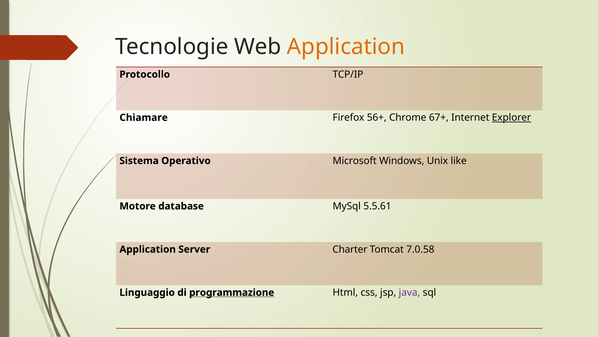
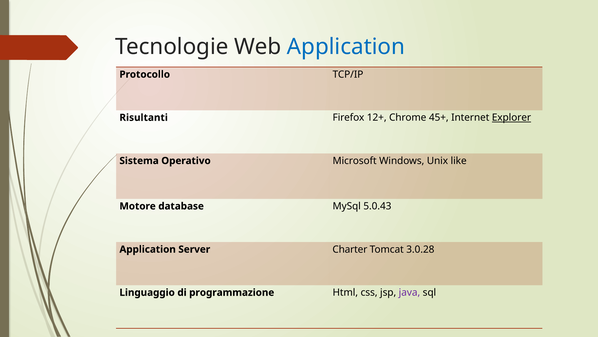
Application colour: orange -> blue (346, 47)
Chiamare: Chiamare -> Risultanti (144, 117)
56+: 56+ -> 12+ (377, 117)
67+: 67+ -> 45+ (439, 117)
5.5.61: 5.5.61 -> 5.0.43 (377, 206)
7.0.58: 7.0.58 -> 3.0.28 (420, 249)
programmazione underline: present -> none (232, 292)
